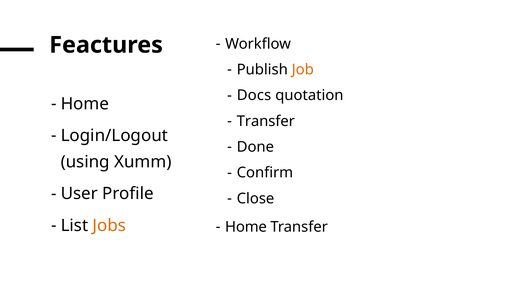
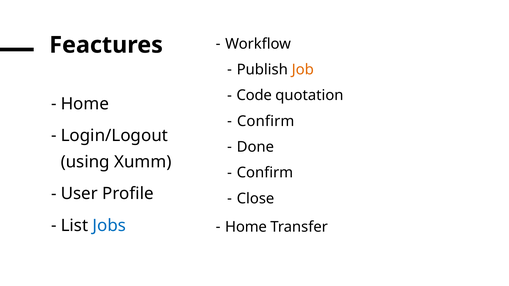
Docs: Docs -> Code (254, 95)
Transfer: Transfer -> Confirm (266, 121)
Jobs colour: orange -> blue (109, 226)
